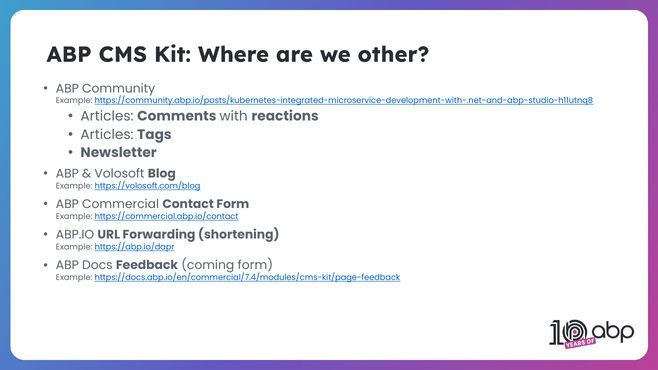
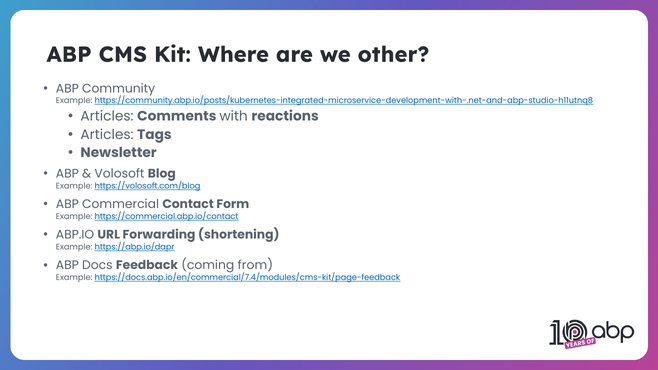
coming form: form -> from (255, 266)
